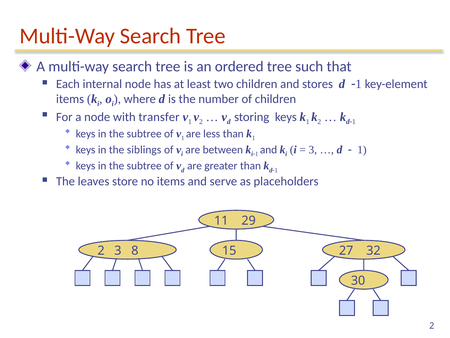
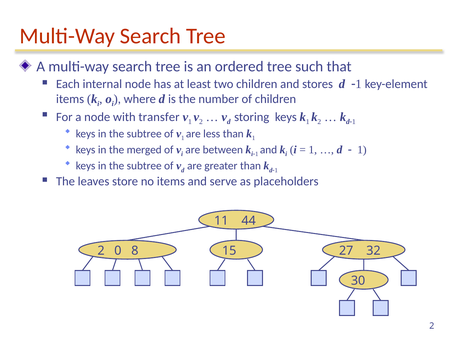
siblings: siblings -> merged (144, 150)
3: 3 -> 1 (313, 150)
29: 29 -> 44 (249, 220)
2 3: 3 -> 0 (118, 250)
